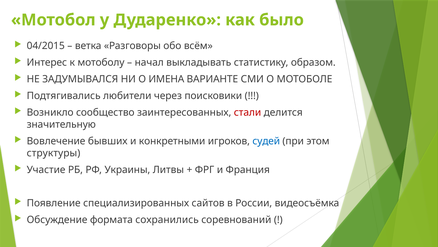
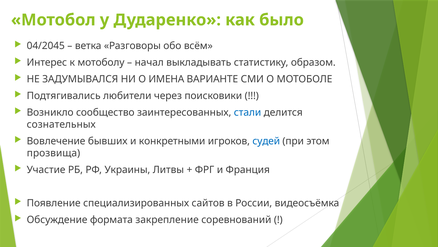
04/2015: 04/2015 -> 04/2045 (46, 46)
стали colour: red -> blue (248, 112)
значительную: значительную -> сознательных (61, 124)
структуры: структуры -> прозвища (53, 153)
сохранились: сохранились -> закрепление (167, 219)
